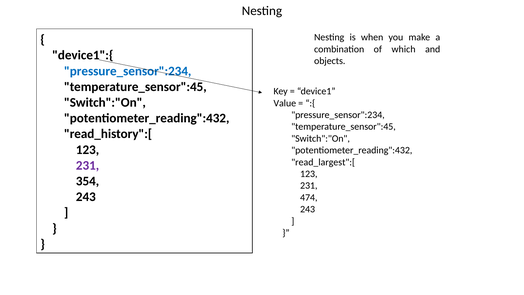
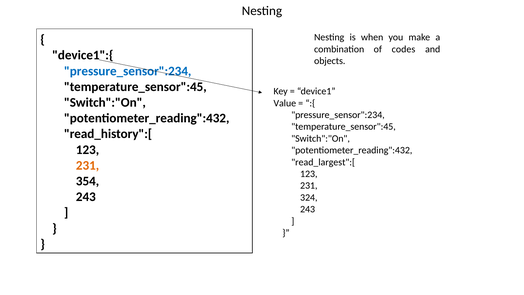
which: which -> codes (404, 49)
231 colour: purple -> orange (88, 165)
474: 474 -> 324 (309, 197)
